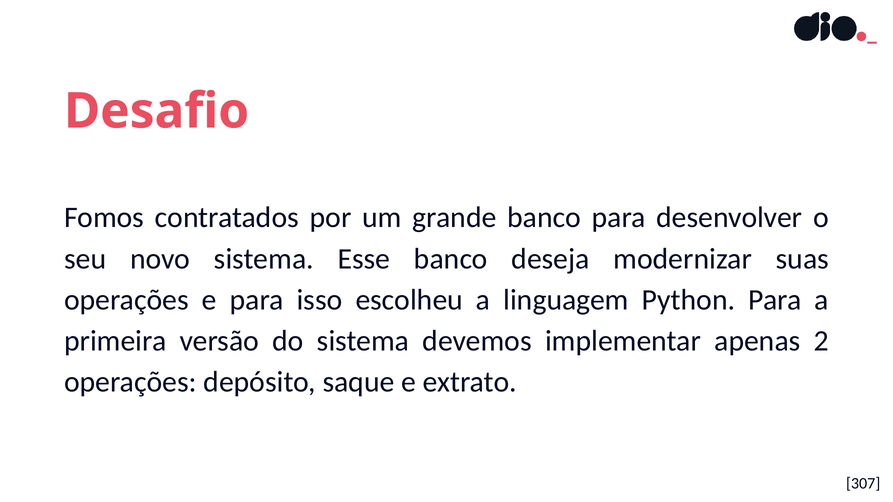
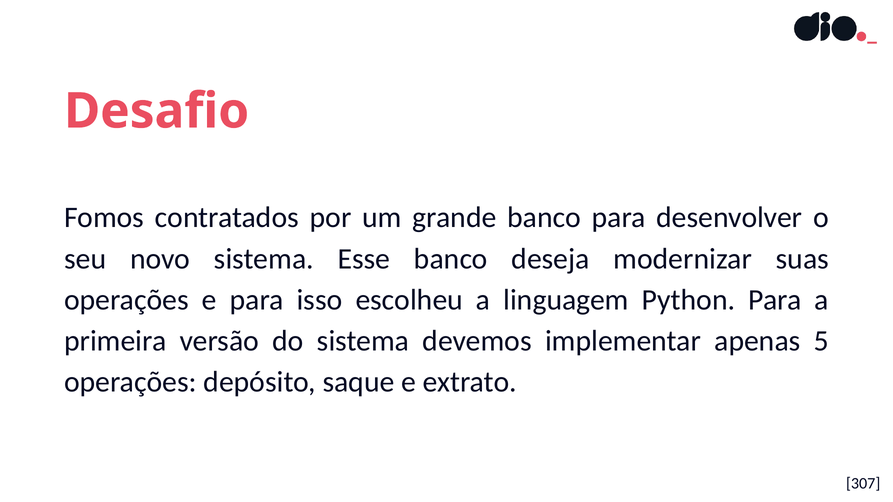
2: 2 -> 5 (821, 341)
